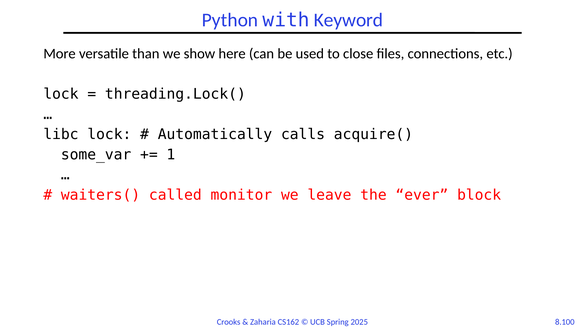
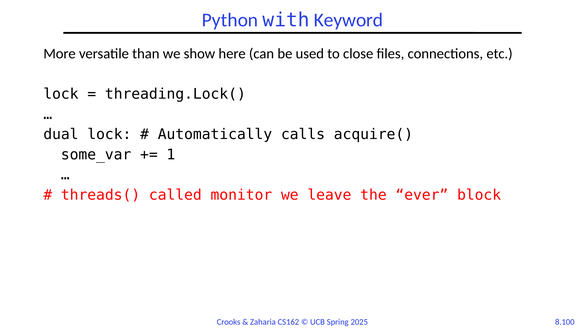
libc: libc -> dual (61, 135)
waiters(: waiters( -> threads( (101, 195)
